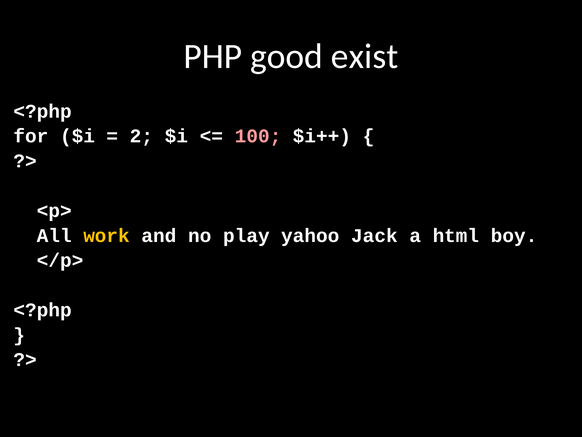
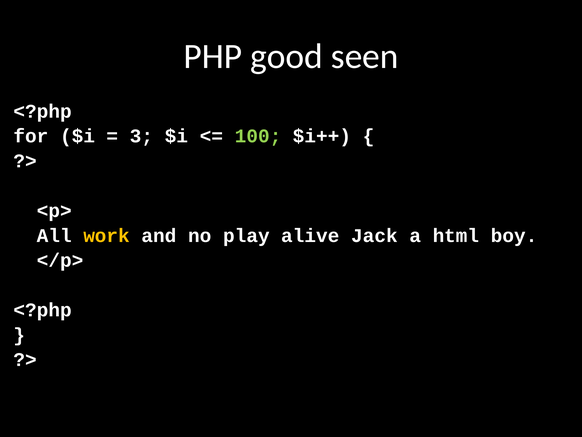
exist: exist -> seen (365, 56)
2: 2 -> 3 (142, 136)
100 colour: pink -> light green (258, 136)
yahoo: yahoo -> alive (310, 235)
